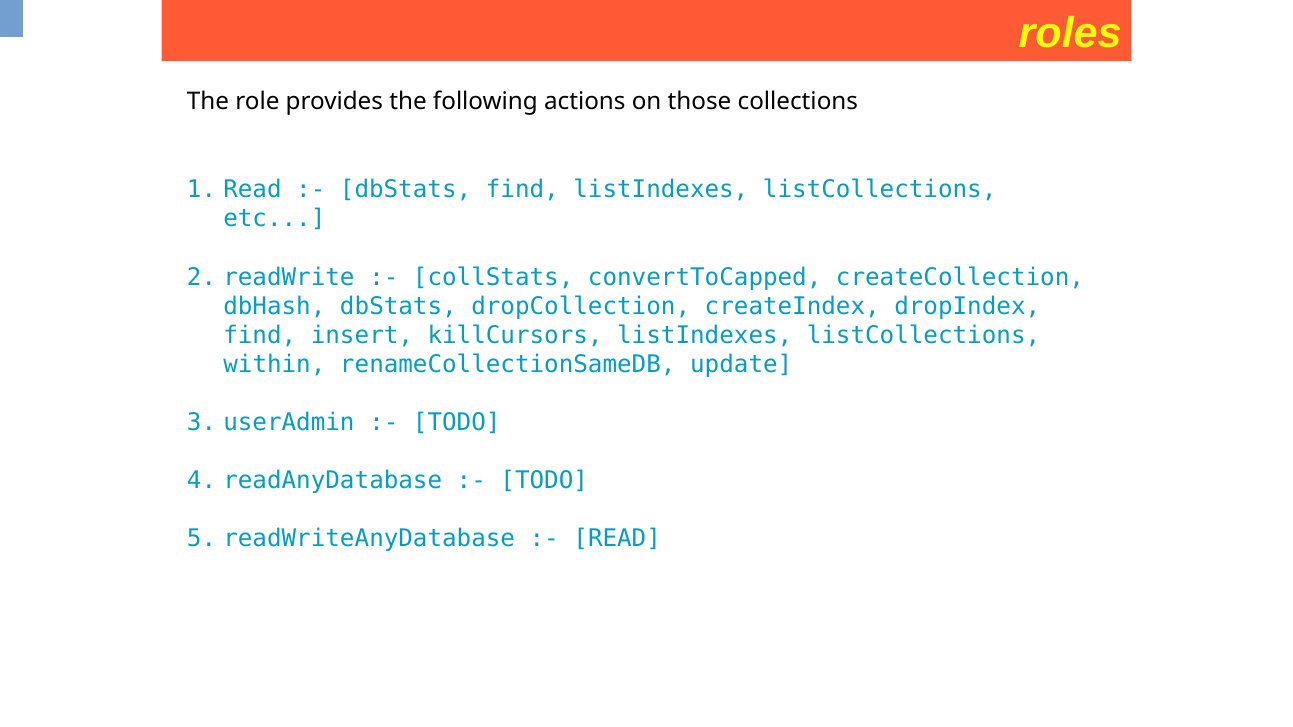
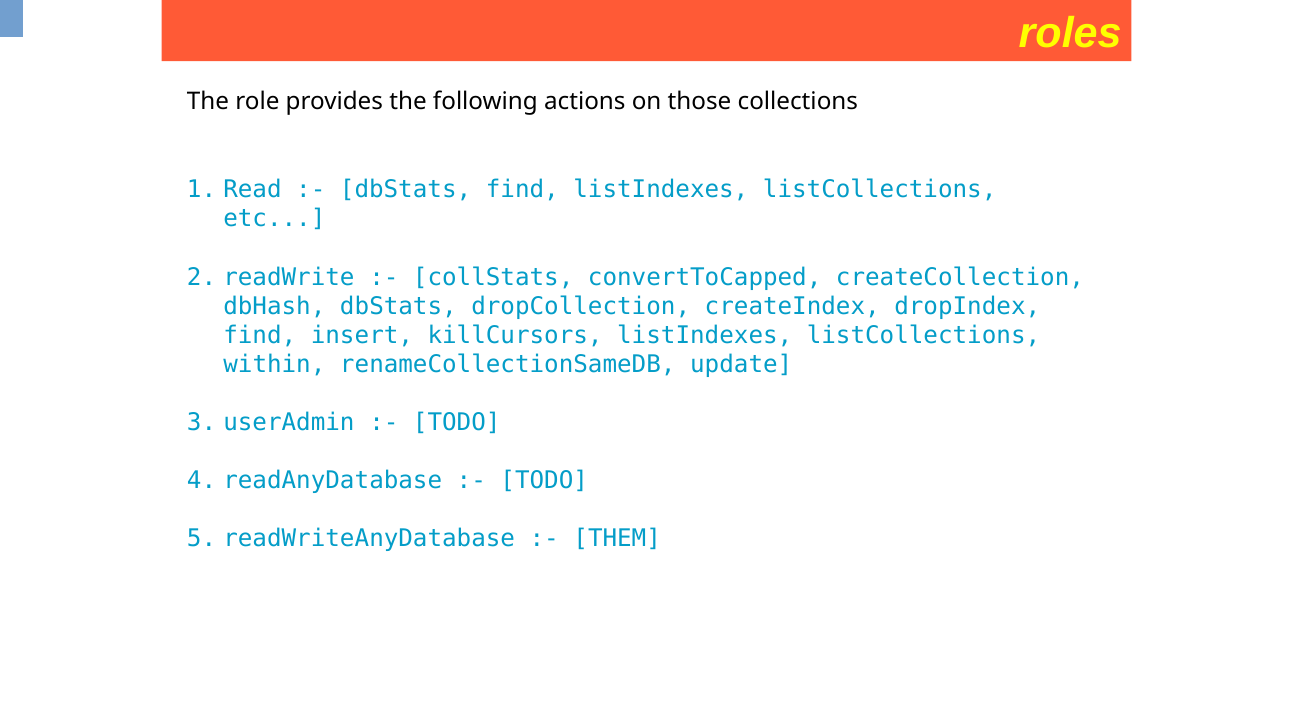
READ: READ -> THEM (617, 539)
